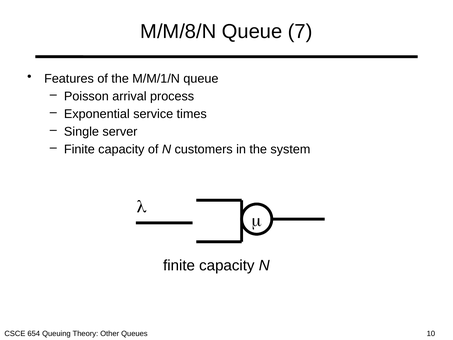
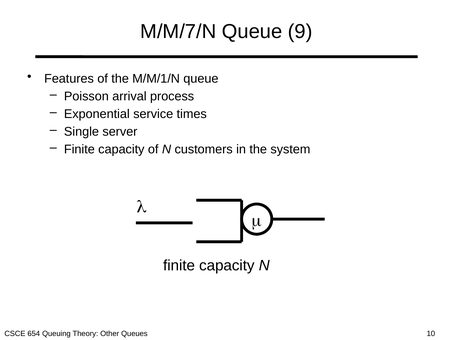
M/M/8/N: M/M/8/N -> M/M/7/N (178, 32)
7: 7 -> 9 (300, 32)
